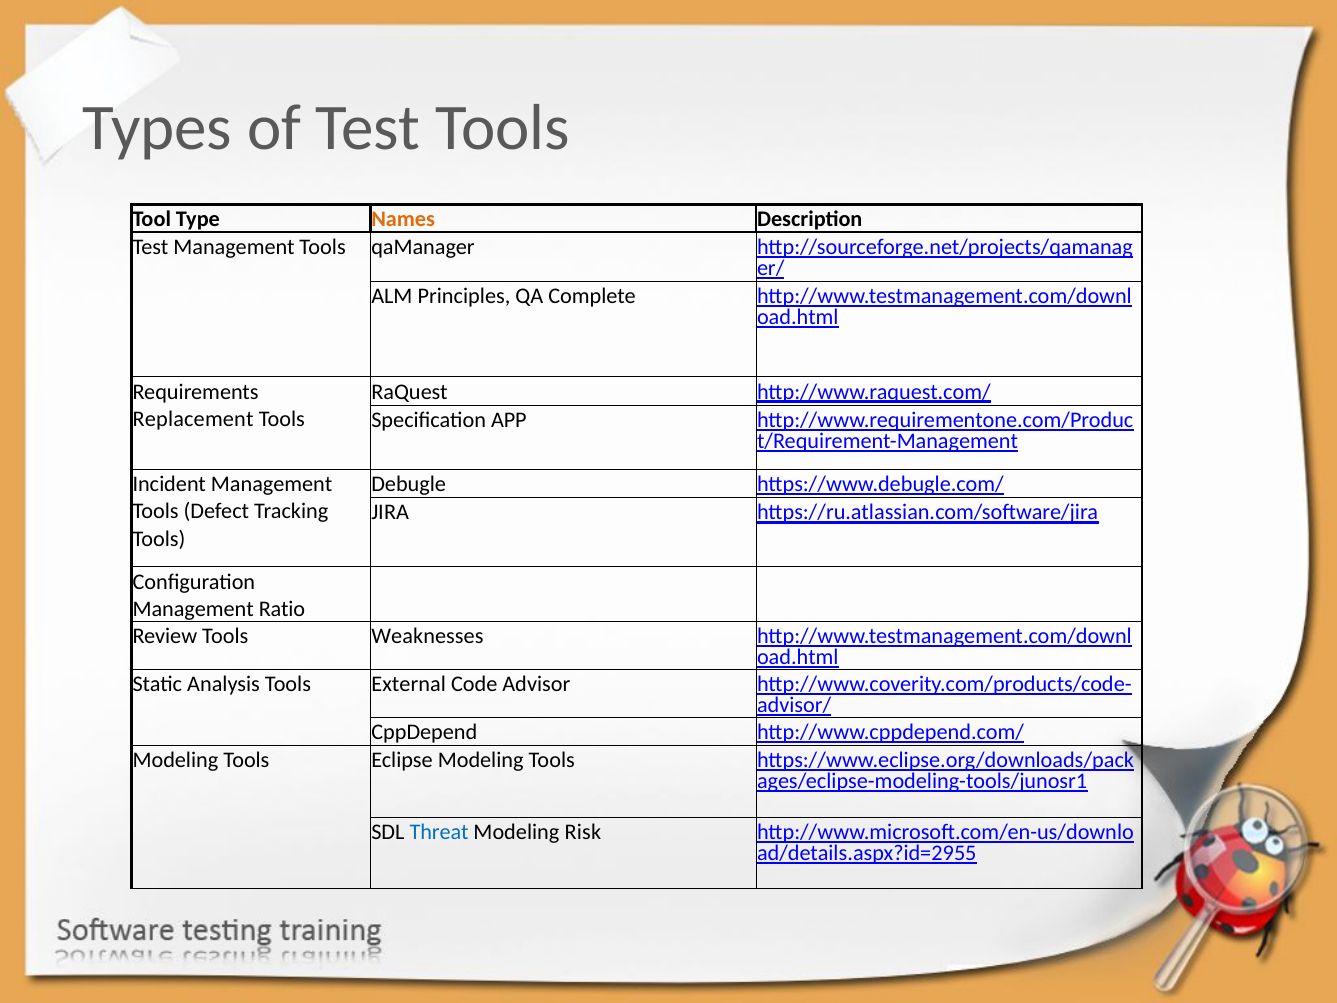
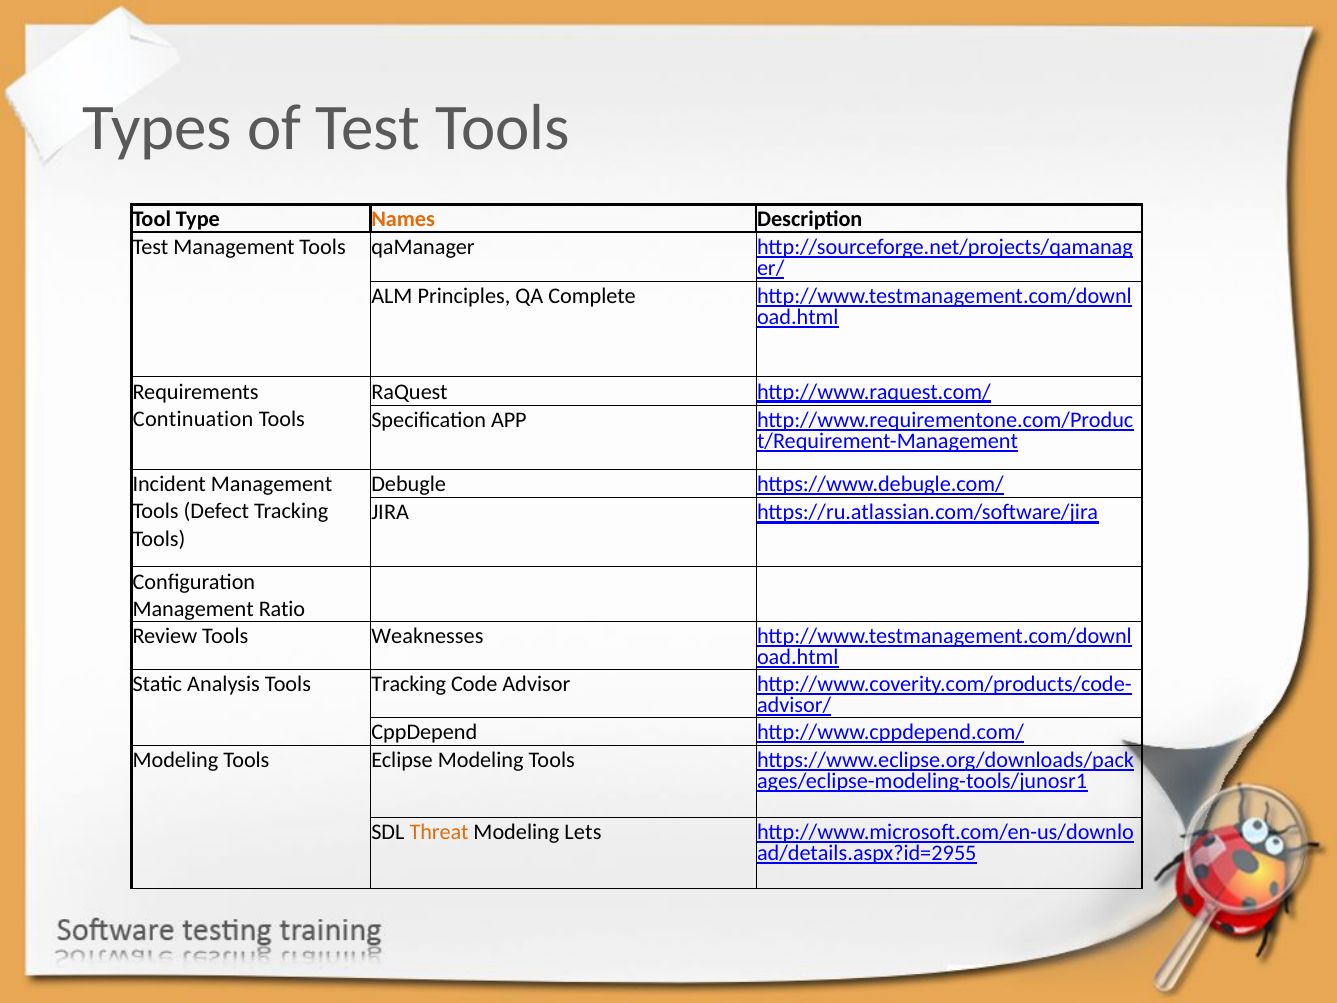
Replacement: Replacement -> Continuation (193, 419)
Tools External: External -> Tracking (409, 684)
Threat colour: blue -> orange (439, 832)
Risk: Risk -> Lets (583, 832)
